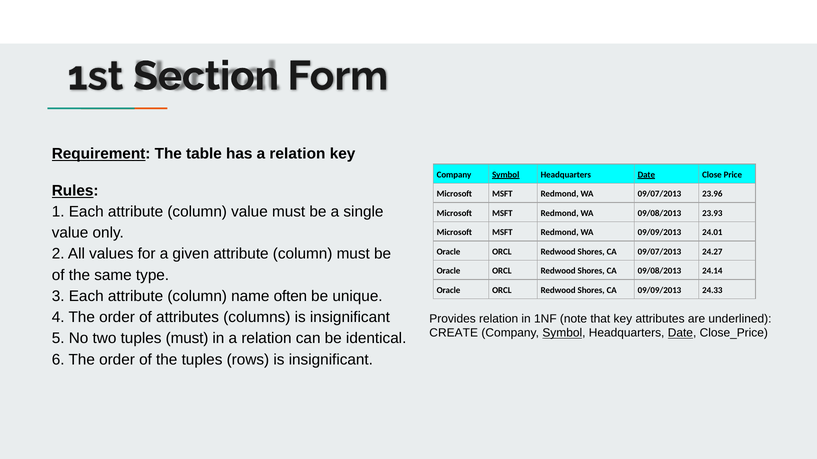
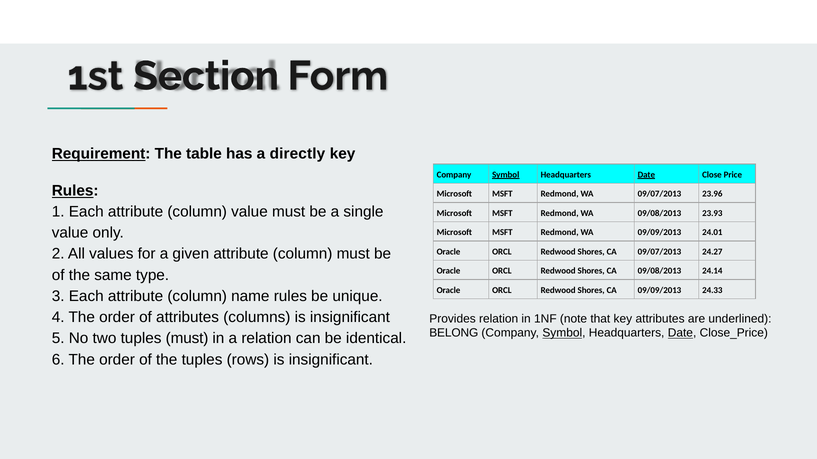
has a relation: relation -> directly (297, 154)
name often: often -> rules (290, 296)
CREATE: CREATE -> BELONG (454, 333)
